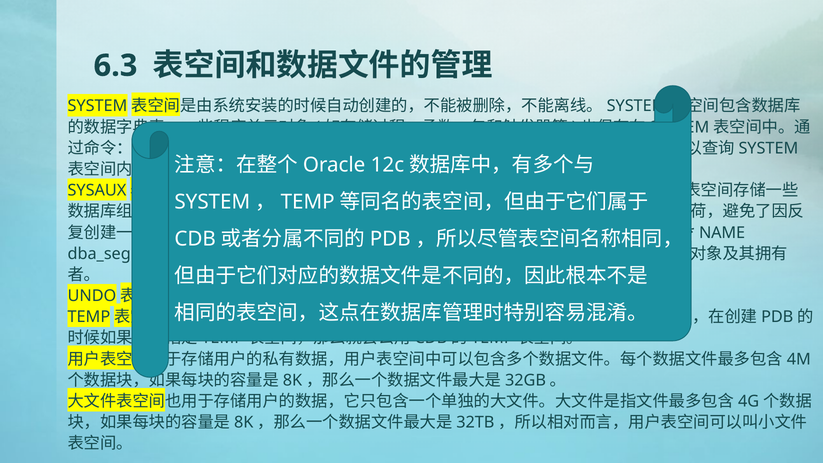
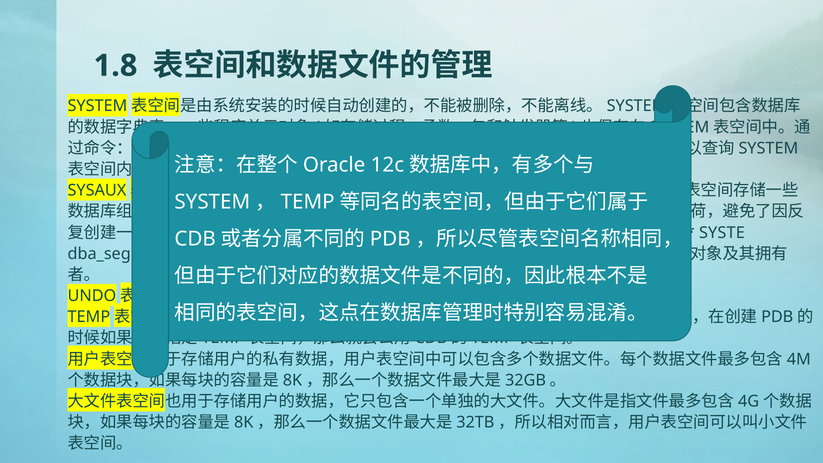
6.3: 6.3 -> 1.8 (115, 66)
NAME: NAME -> SYSTE (722, 233)
